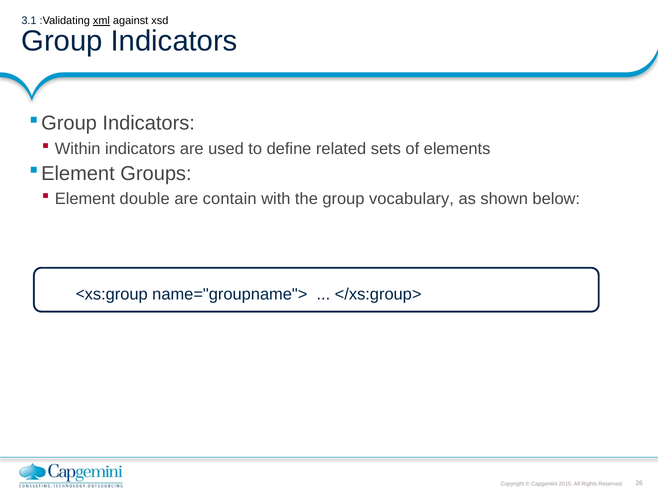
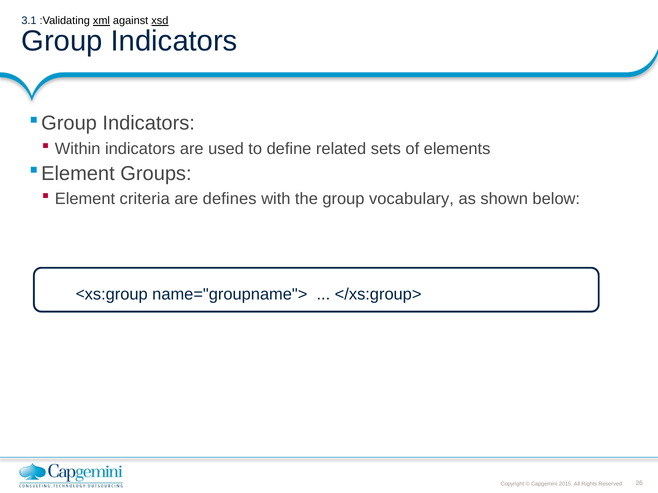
xsd underline: none -> present (160, 21)
double: double -> criteria (145, 199)
contain: contain -> defines (230, 199)
